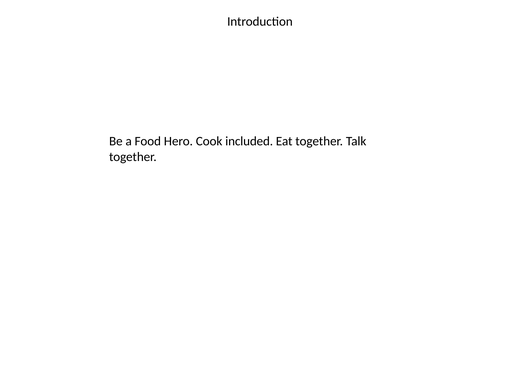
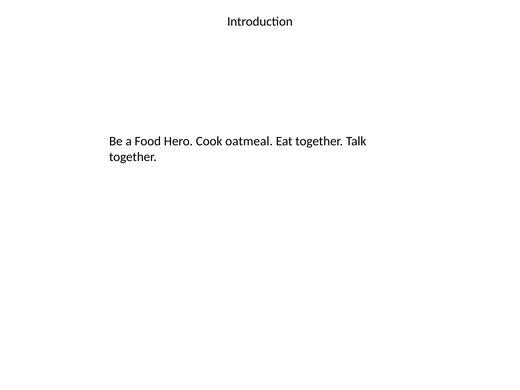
included: included -> oatmeal (249, 141)
